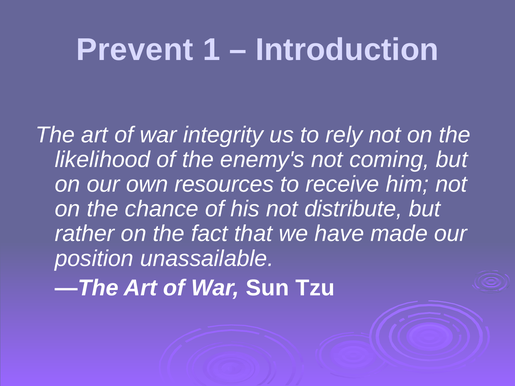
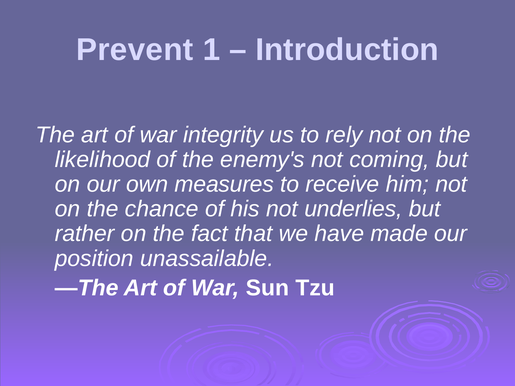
resources: resources -> measures (224, 184)
distribute: distribute -> underlies (353, 209)
